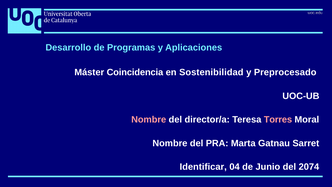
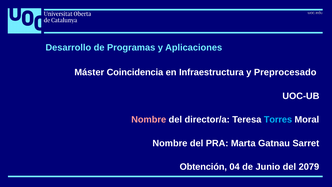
Sostenibilidad: Sostenibilidad -> Infraestructura (211, 72)
Torres colour: pink -> light blue (278, 120)
Identificar: Identificar -> Obtención (203, 167)
2074: 2074 -> 2079 (309, 167)
